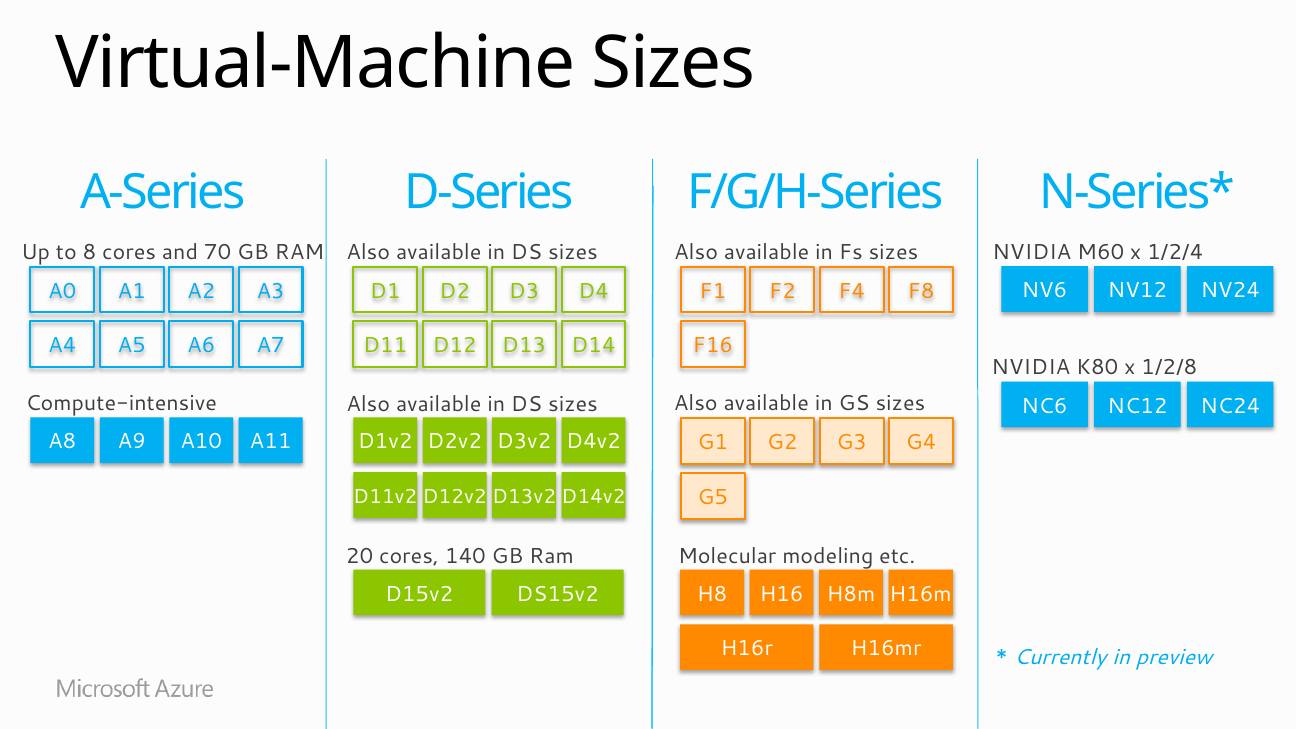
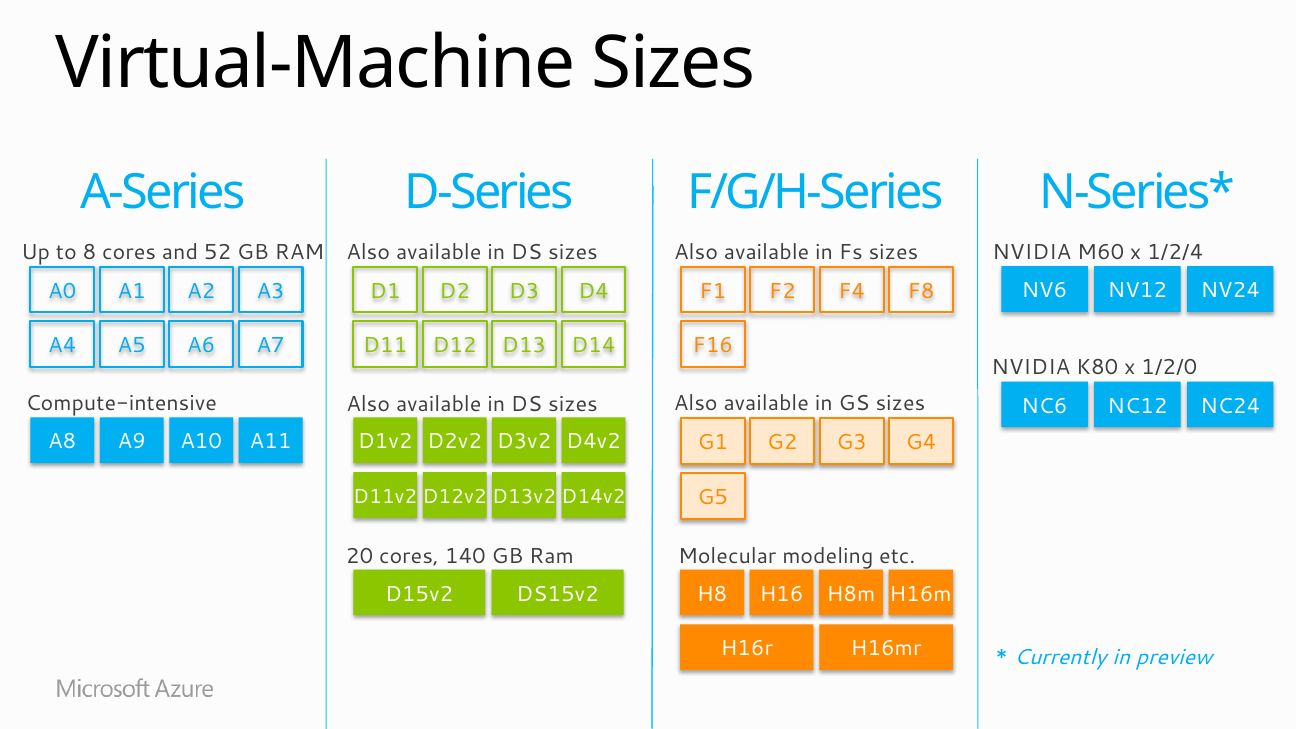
70: 70 -> 52 (218, 252)
1/2/8: 1/2/8 -> 1/2/0 (1169, 367)
